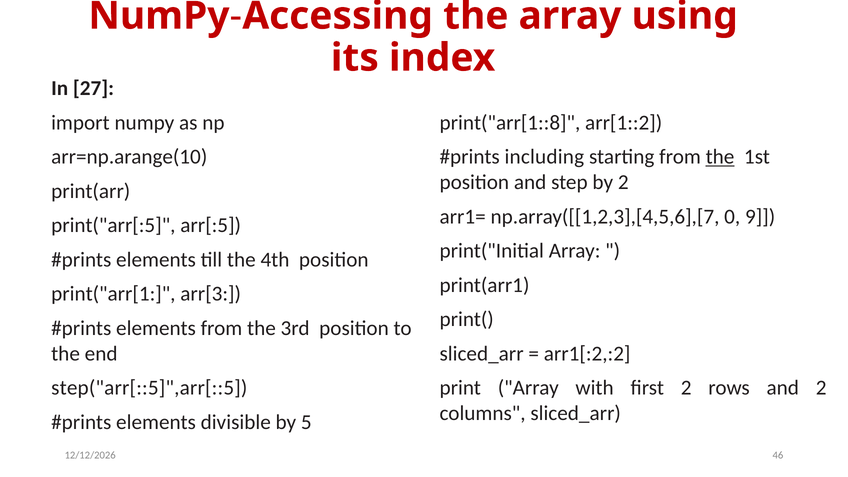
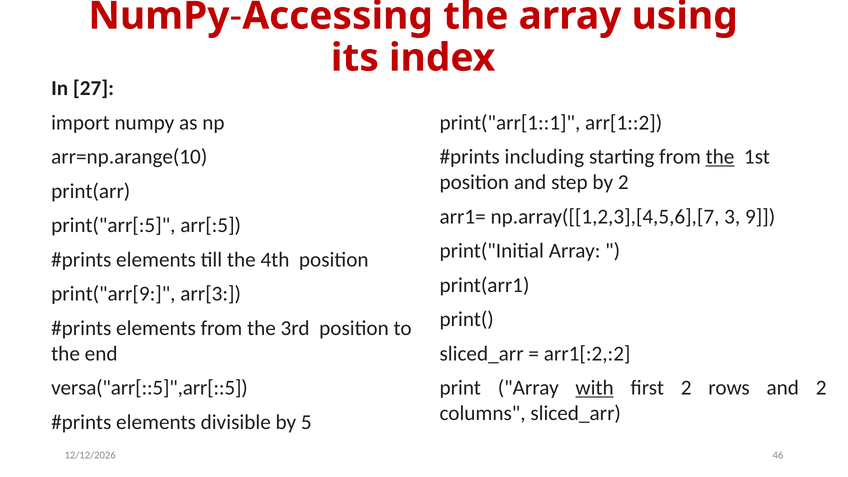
print("arr[1::8: print("arr[1::8 -> print("arr[1::1 (510, 123)
0: 0 -> 3 (732, 217)
print("arr[1: print("arr[1 -> print("arr[9 (113, 294)
step("arr[::5]",arr[::5: step("arr[::5]",arr[::5 -> versa("arr[::5]",arr[::5 (149, 388)
with underline: none -> present (595, 388)
